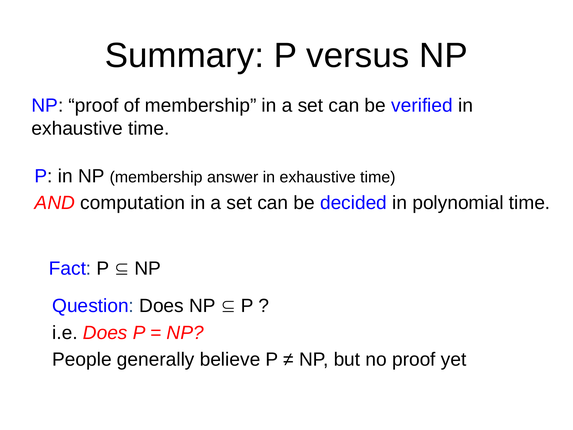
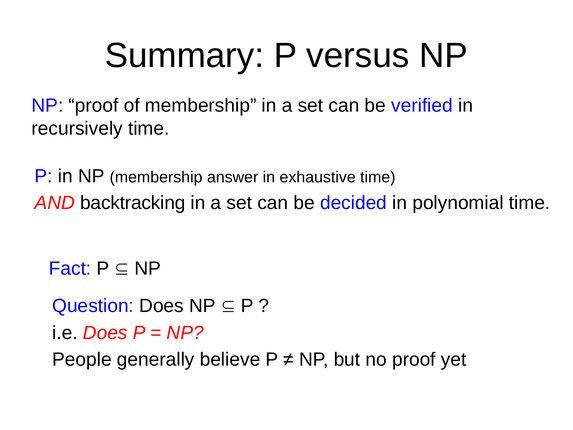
exhaustive: exhaustive -> recursively (77, 128)
computation: computation -> backtracking (133, 203)
